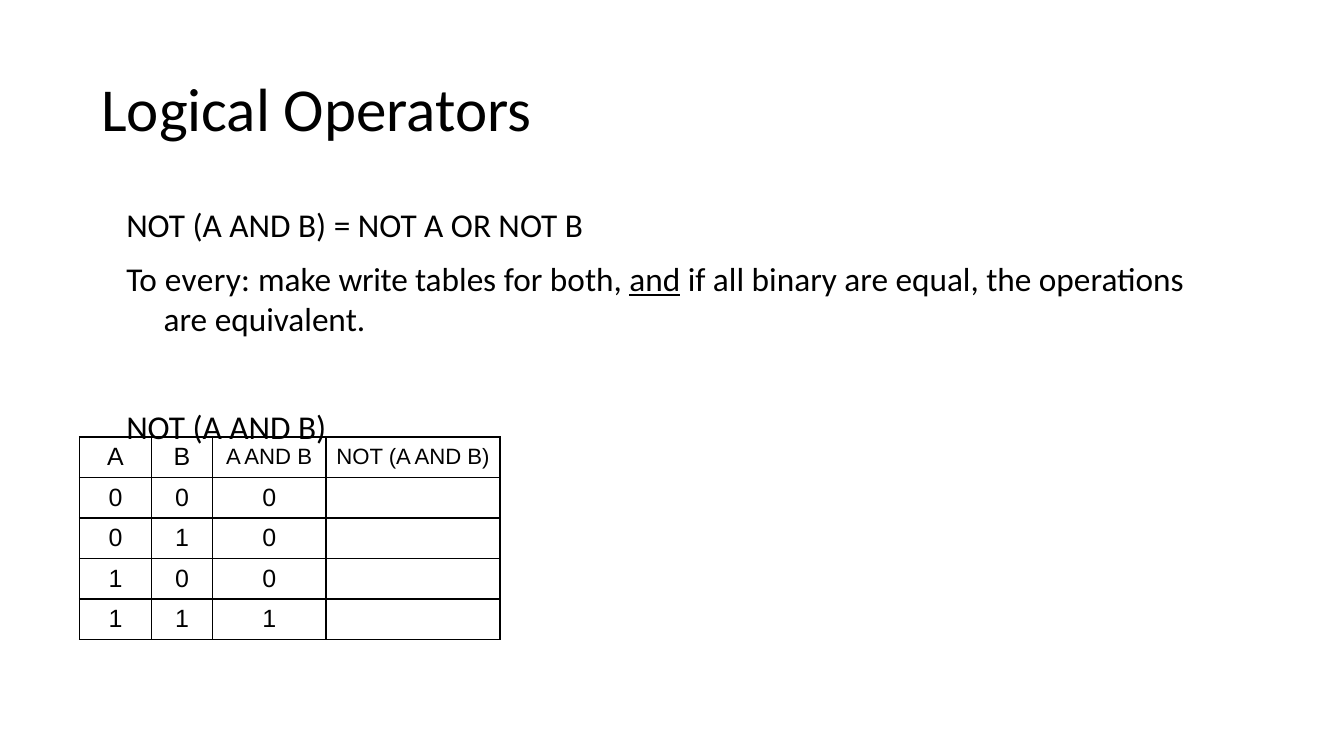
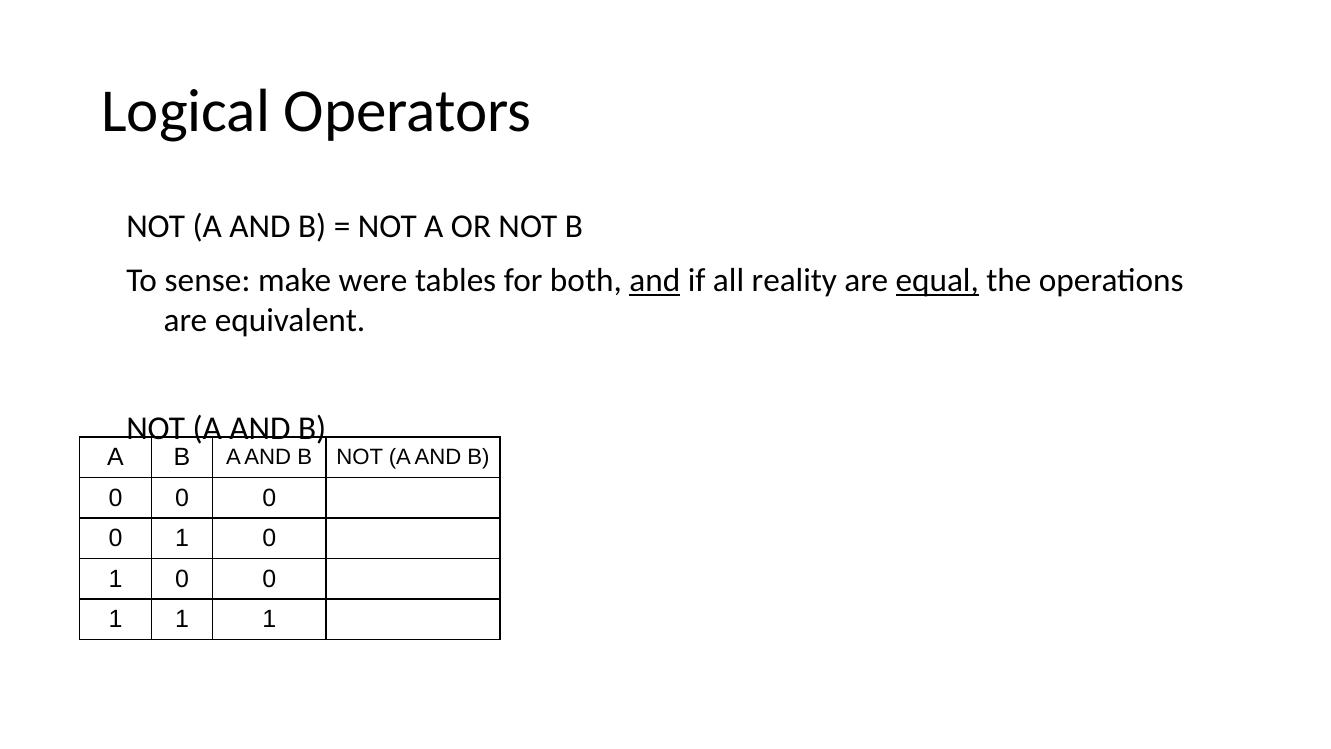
every: every -> sense (208, 280)
write: write -> were (373, 280)
binary: binary -> reality (794, 280)
equal underline: none -> present (937, 280)
